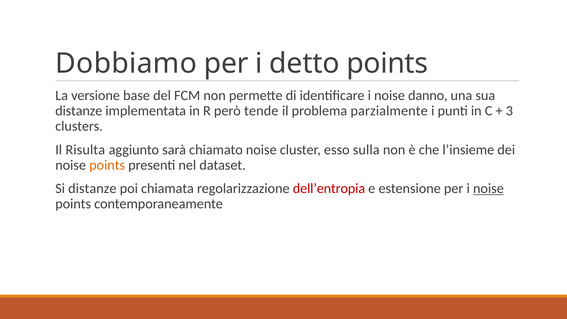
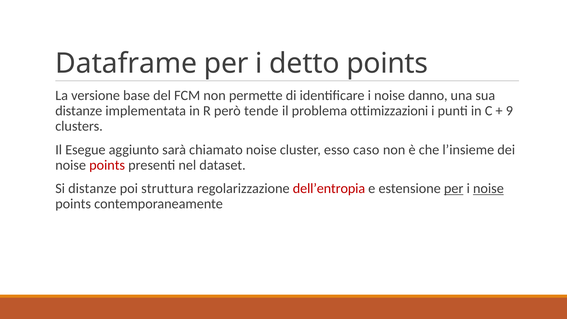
Dobbiamo: Dobbiamo -> Dataframe (126, 64)
parzialmente: parzialmente -> ottimizzazioni (389, 111)
3: 3 -> 9 (509, 111)
Risulta: Risulta -> Esegue (85, 150)
sulla: sulla -> caso (366, 150)
points colour: orange -> red (107, 165)
chiamata: chiamata -> struttura (167, 189)
per underline: none -> present (454, 189)
